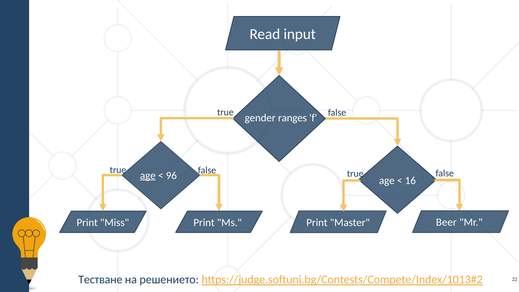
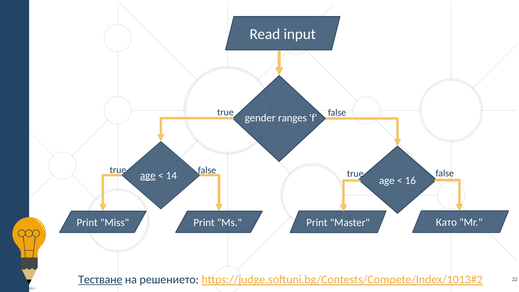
96: 96 -> 14 (171, 175)
Beer: Beer -> Като (446, 222)
Тестване underline: none -> present (100, 280)
